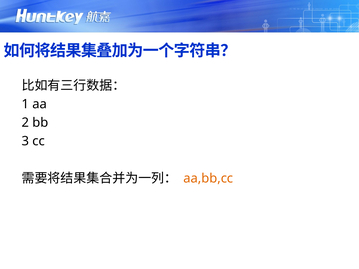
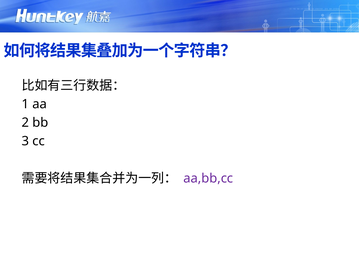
aa,bb,cc colour: orange -> purple (208, 178)
